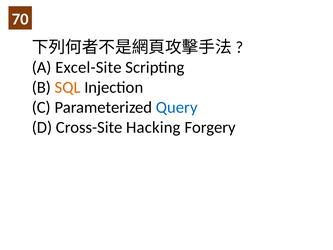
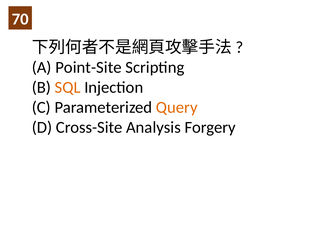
Excel-Site: Excel-Site -> Point-Site (88, 67)
Query colour: blue -> orange (177, 107)
Hacking: Hacking -> Analysis (153, 127)
